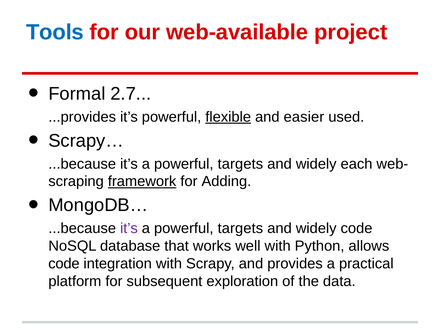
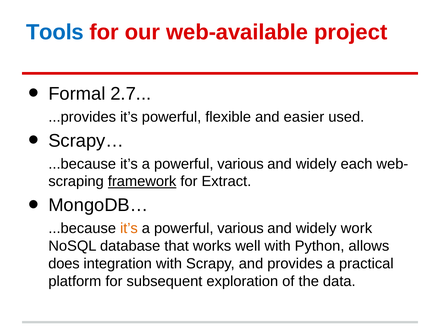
flexible underline: present -> none (228, 117)
targets: targets -> various (240, 164)
Adding: Adding -> Extract (226, 181)
it’s colour: purple -> orange (129, 228)
targets: targets -> various (240, 228)
widely code: code -> work (356, 228)
code: code -> does (64, 264)
